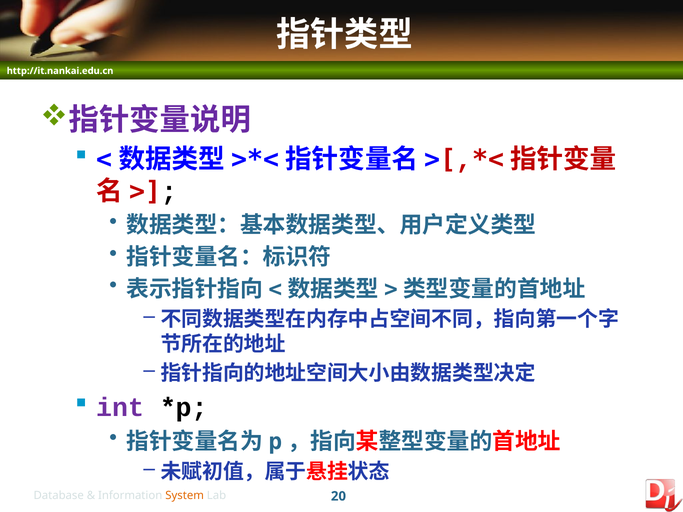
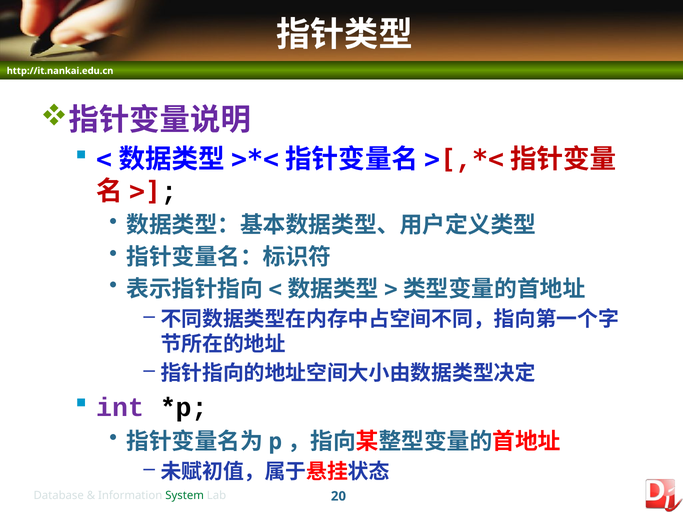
System colour: orange -> green (185, 496)
